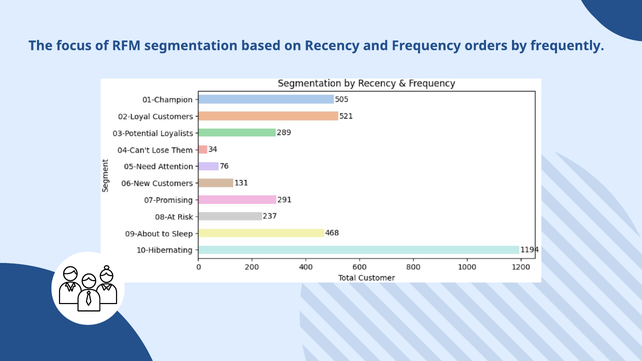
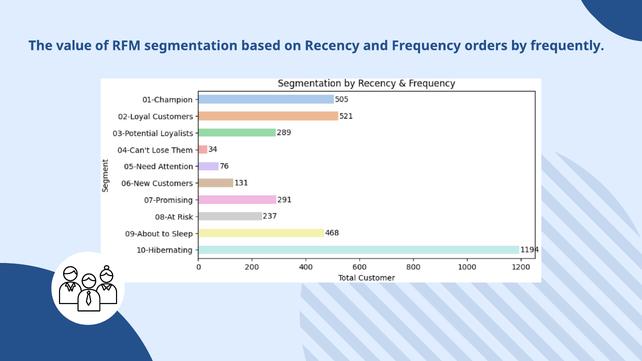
focus: focus -> value (74, 46)
